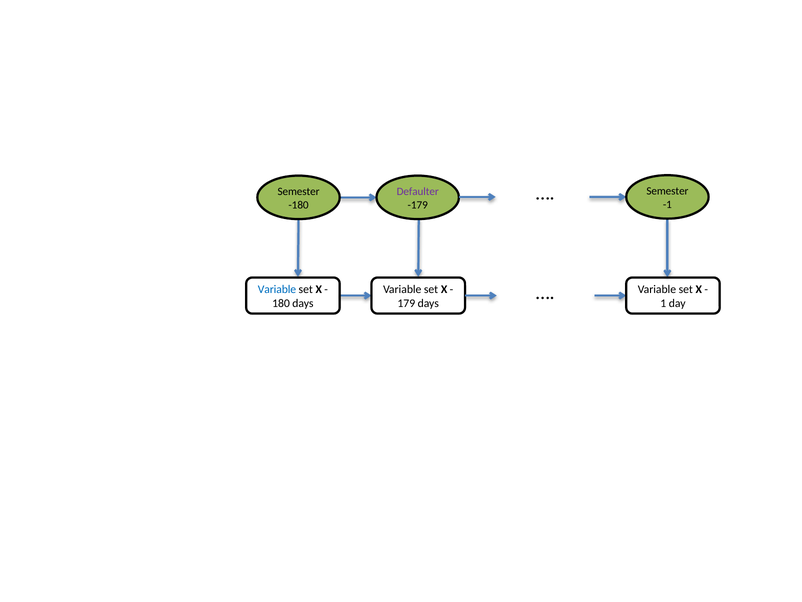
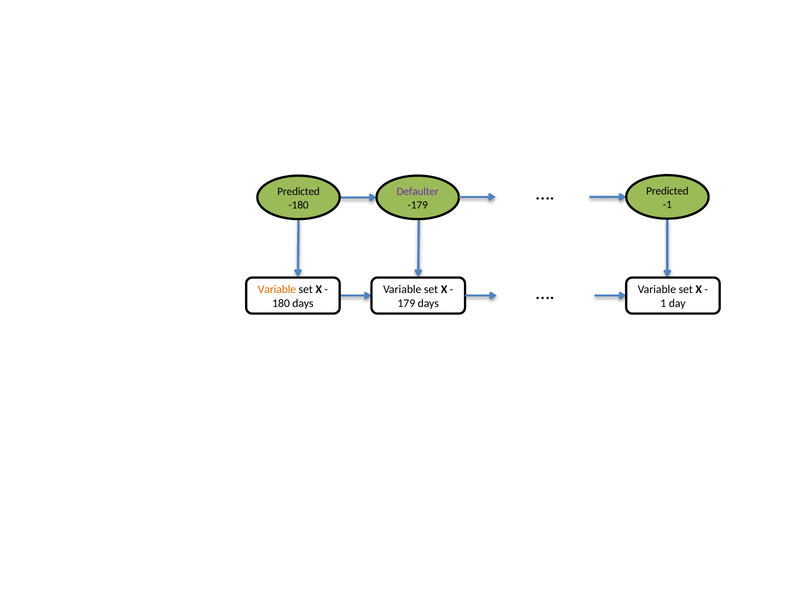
Semester: Semester -> Predicted (667, 191)
Semester: Semester -> Predicted (299, 191)
Variable colour: blue -> orange (277, 289)
